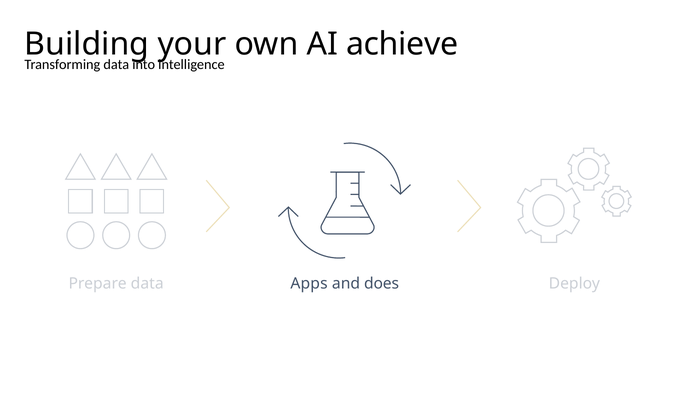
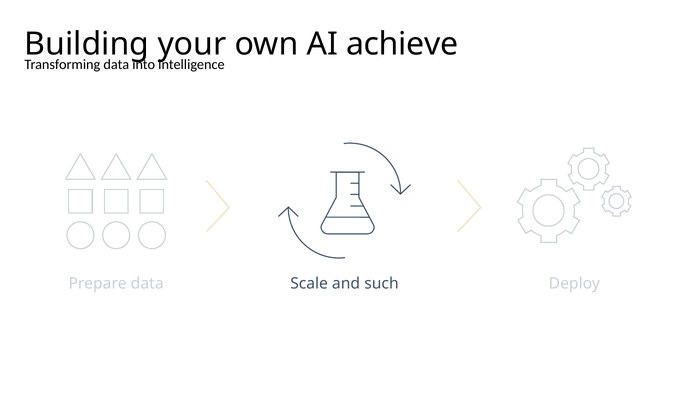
Apps: Apps -> Scale (309, 283)
does: does -> such (381, 283)
